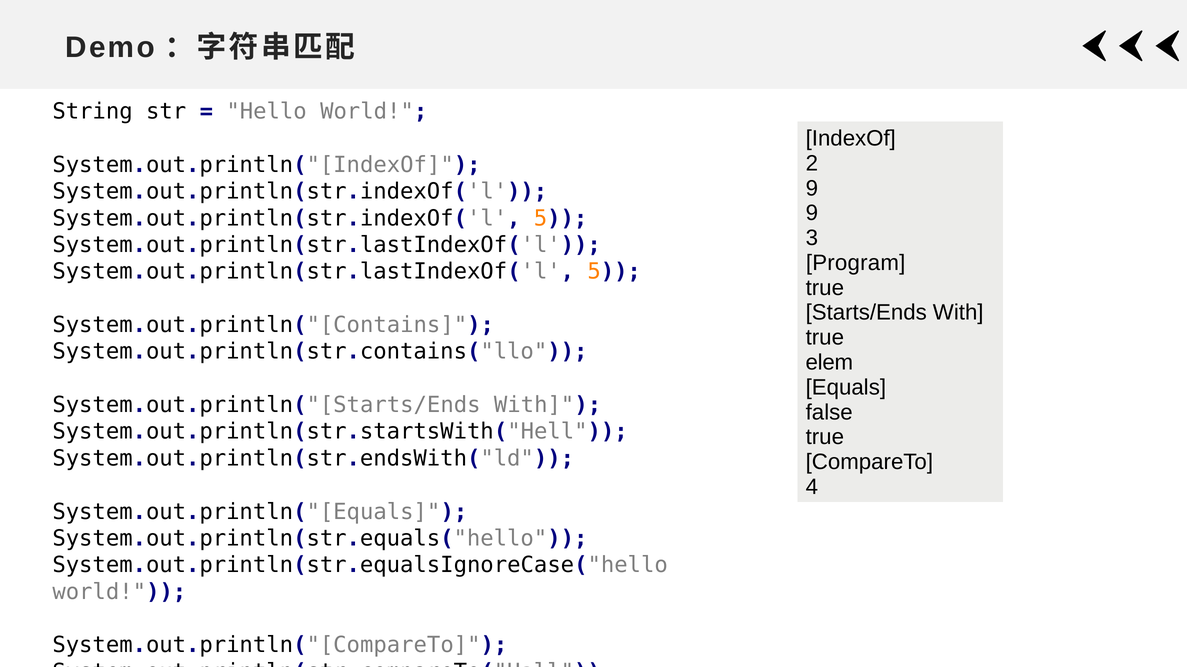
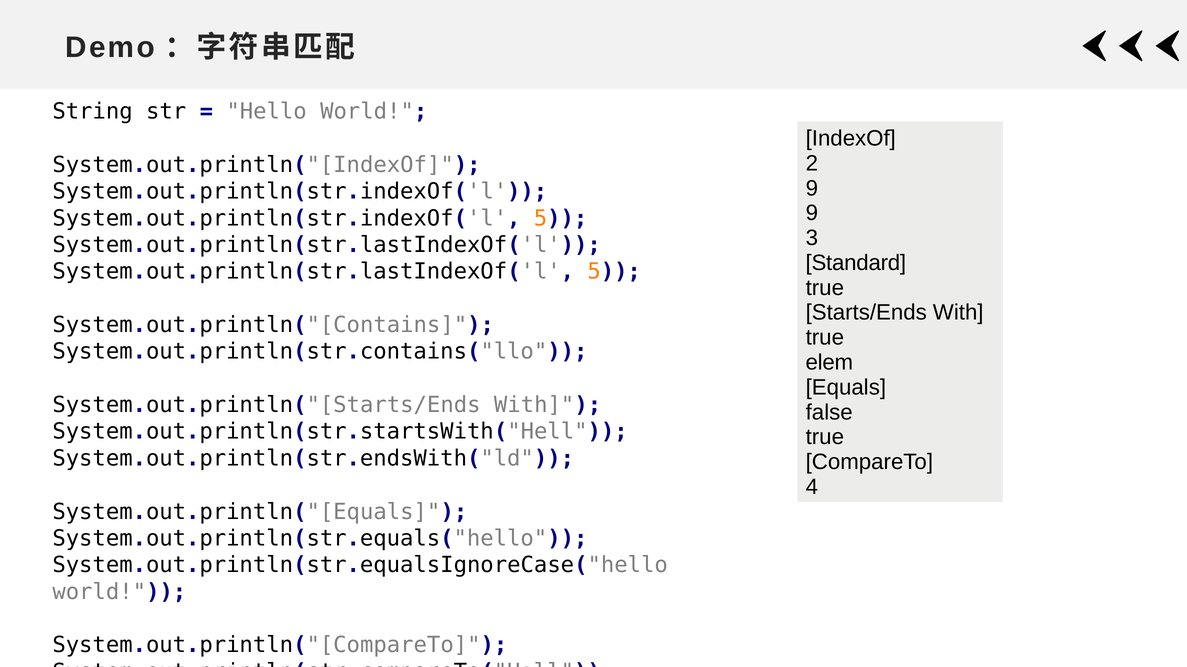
Program: Program -> Standard (856, 263)
